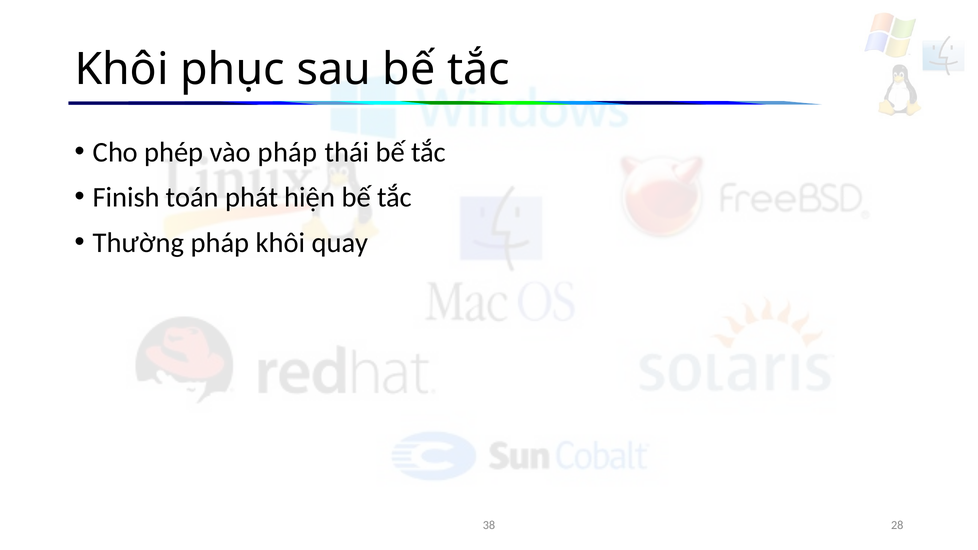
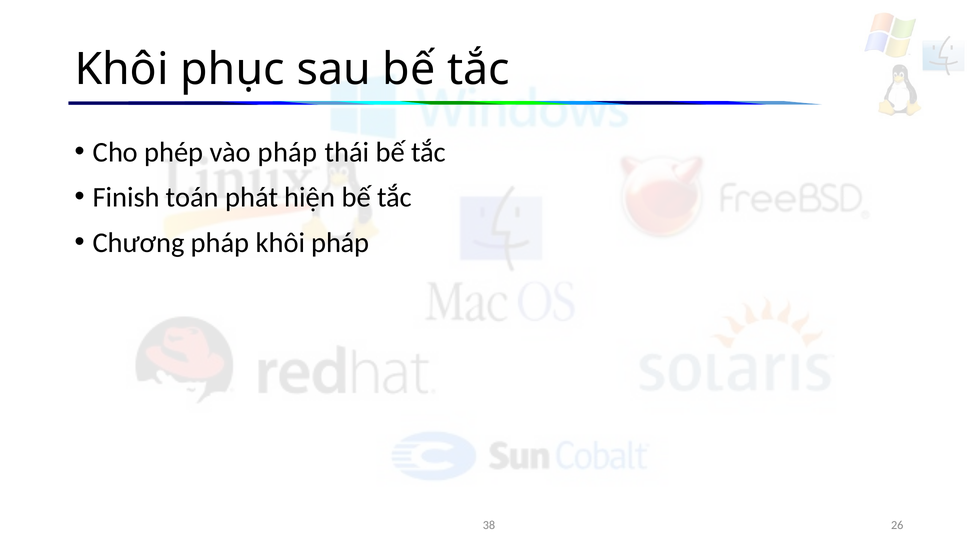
Thường: Thường -> Chương (139, 243)
khôi quay: quay -> pháp (340, 243)
28: 28 -> 26 (897, 525)
